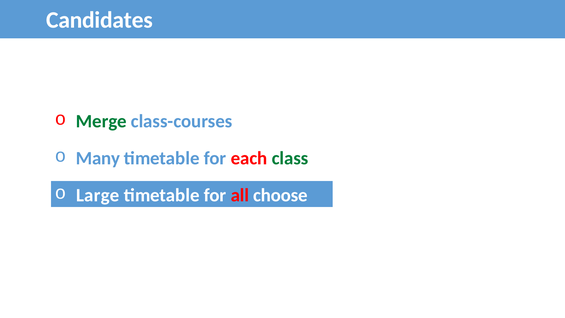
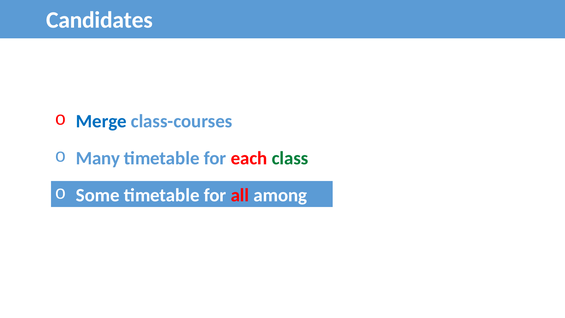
Merge colour: green -> blue (101, 121)
Large: Large -> Some (98, 195)
choose: choose -> among (280, 195)
